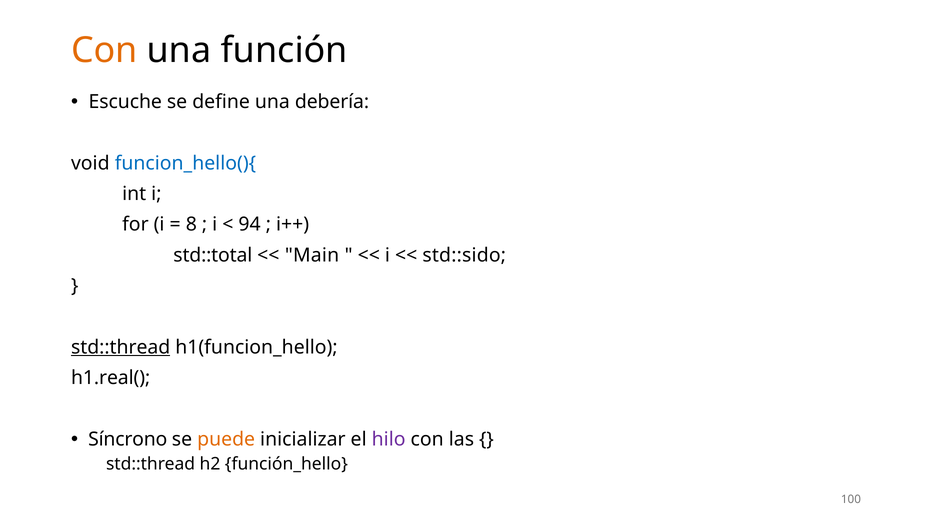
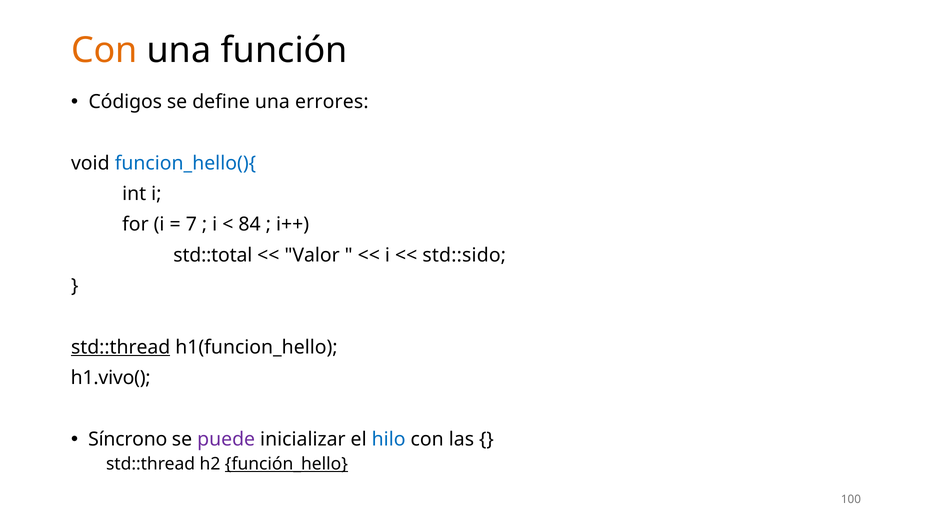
Escuche: Escuche -> Códigos (125, 102)
debería: debería -> errores (332, 102)
8: 8 -> 7 (191, 225)
94: 94 -> 84 (250, 225)
Main: Main -> Valor (312, 255)
h1.real(: h1.real( -> h1.vivo( (111, 378)
puede colour: orange -> purple (226, 439)
hilo colour: purple -> blue (389, 439)
función_hello underline: none -> present (286, 464)
